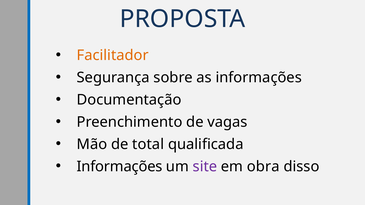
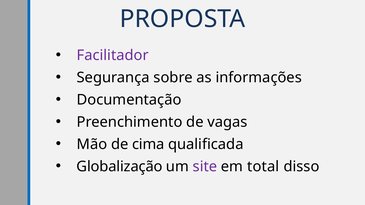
Facilitador colour: orange -> purple (113, 55)
total: total -> cima (148, 144)
Informações: Informações -> Globalização (120, 167)
obra: obra -> total (263, 167)
